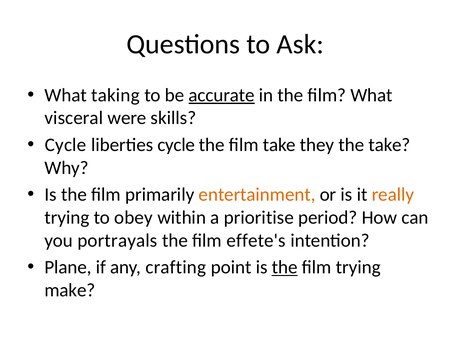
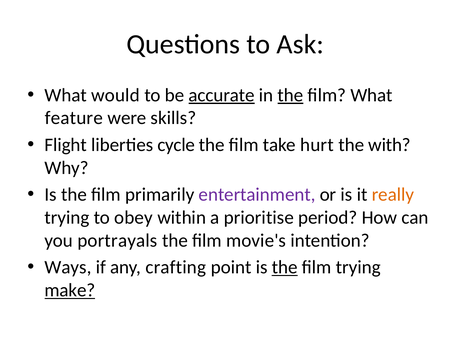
taking: taking -> would (115, 95)
the underline: none -> present (290, 95)
visceral: visceral -> feature (74, 118)
Cycle: Cycle -> Flight (66, 145)
they: they -> hurt (317, 145)
the take: take -> with (389, 145)
entertainment colour: orange -> purple (257, 195)
effete's: effete's -> movie's (256, 240)
Plane: Plane -> Ways (68, 267)
make underline: none -> present (70, 290)
